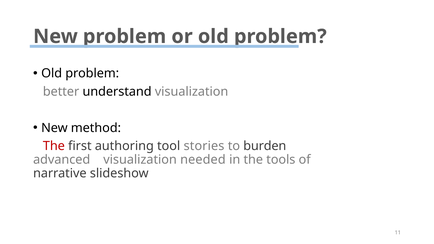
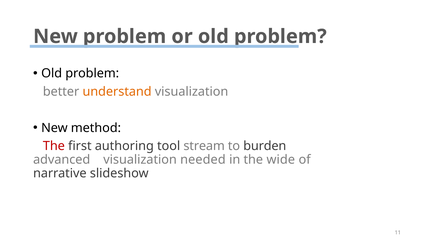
understand colour: black -> orange (117, 92)
stories: stories -> stream (204, 146)
tools: tools -> wide (281, 160)
